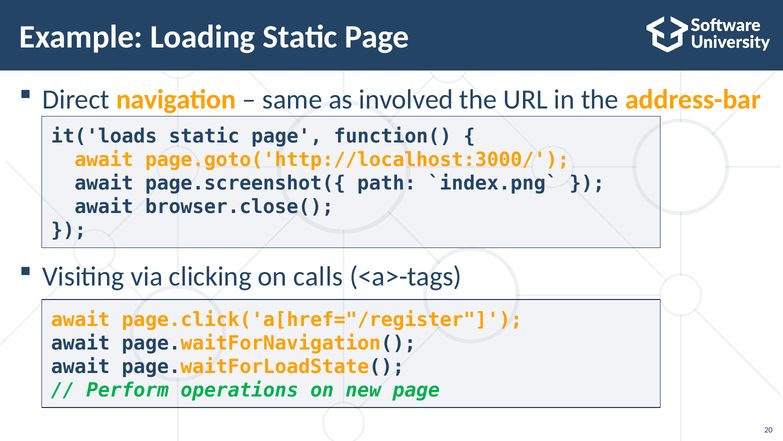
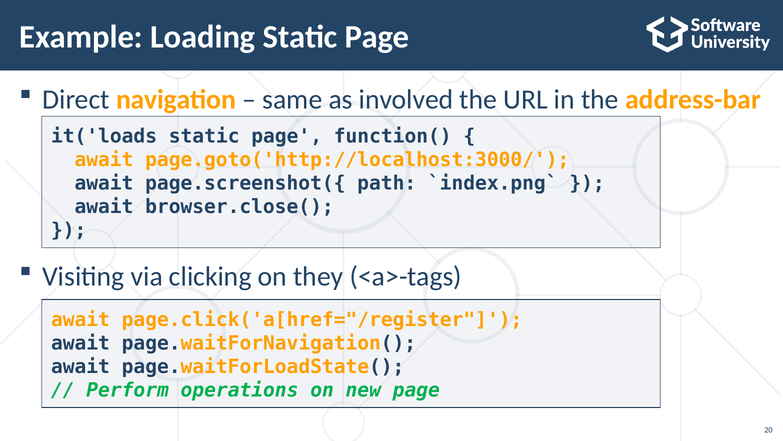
calls: calls -> they (318, 276)
